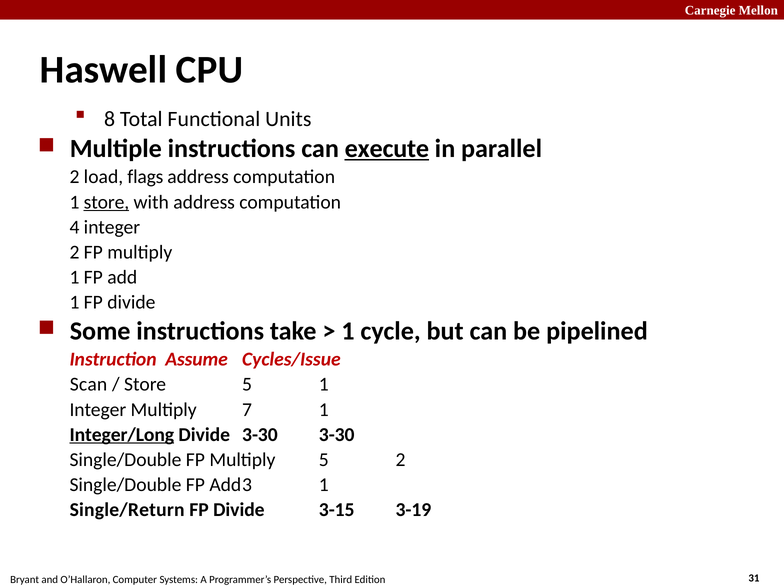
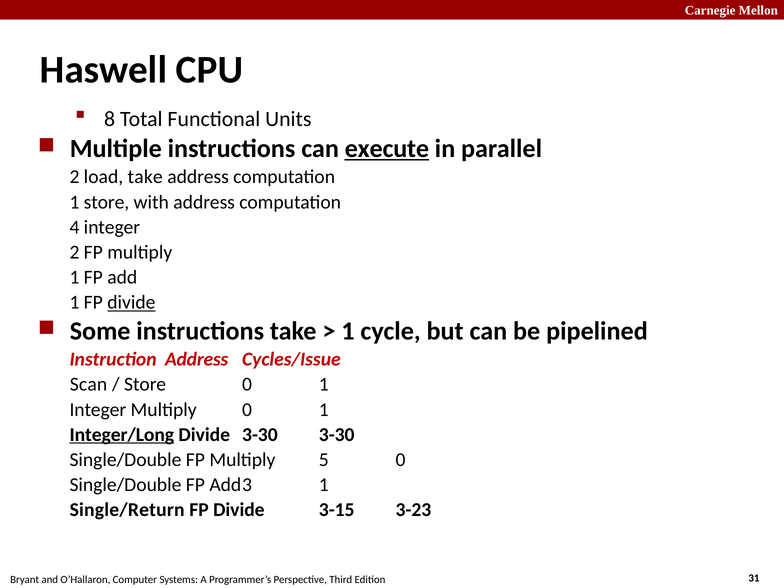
load flags: flags -> take (145, 177)
store underline: present -> none (106, 202)
divide underline: none -> present (131, 302)
Instruction Assume: Assume -> Address (197, 359)
Store 5: 5 -> 0 (247, 385)
Multiply 7: 7 -> 0 (247, 410)
5 2: 2 -> 0 (401, 460)
3-19: 3-19 -> 3-23 (413, 510)
